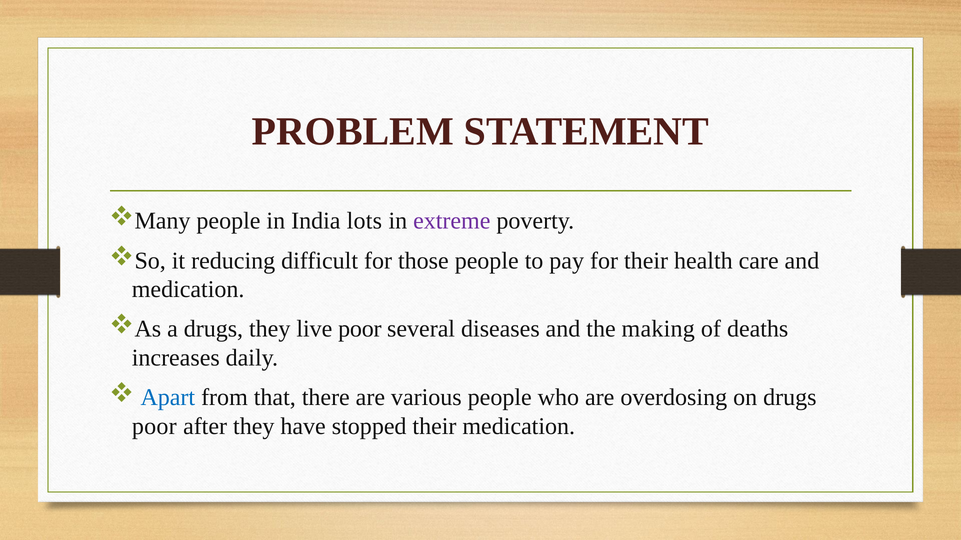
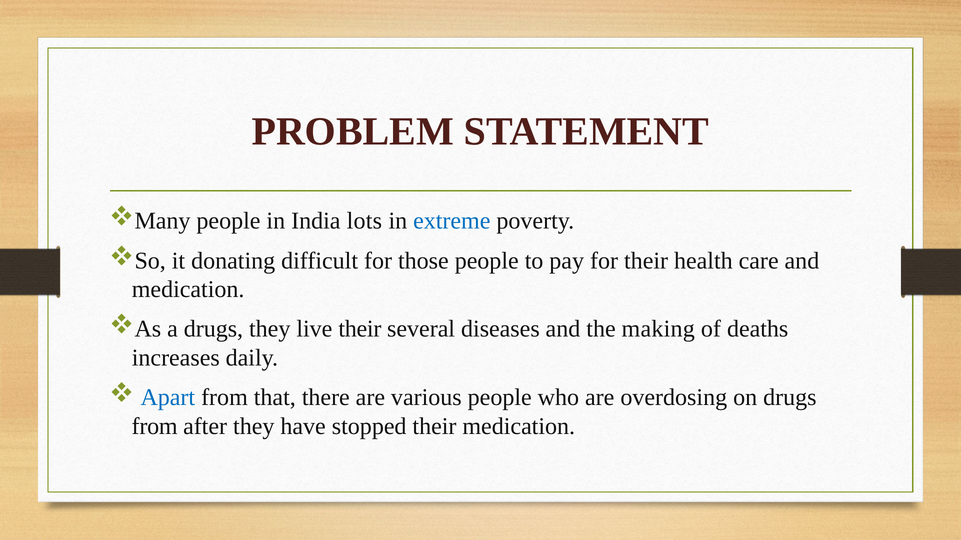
extreme colour: purple -> blue (452, 221)
reducing: reducing -> donating (233, 261)
live poor: poor -> their (360, 329)
poor: poor -> from (155, 427)
